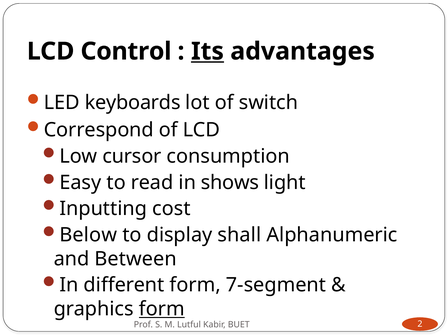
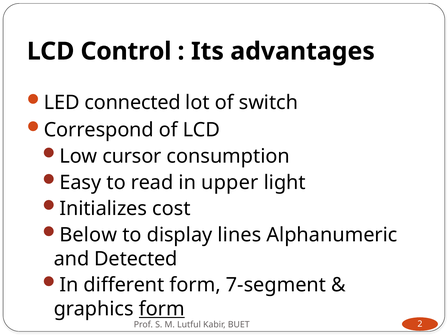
Its underline: present -> none (207, 51)
keyboards: keyboards -> connected (133, 103)
shows: shows -> upper (230, 182)
Inputting: Inputting -> Initializes (103, 209)
shall: shall -> lines (239, 235)
Between: Between -> Detected (136, 259)
